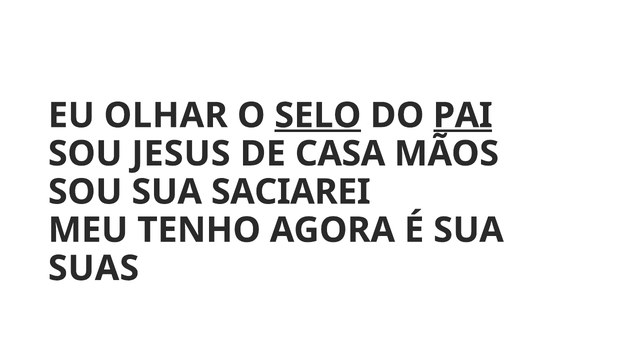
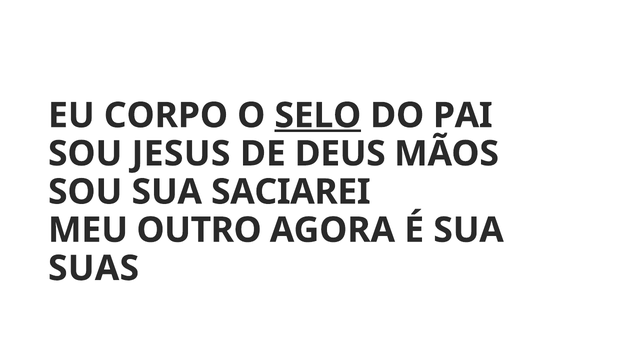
OLHAR: OLHAR -> CORPO (166, 116)
PAI underline: present -> none (463, 116)
CASA: CASA -> DEUS (340, 154)
TENHO: TENHO -> OUTRO (199, 230)
